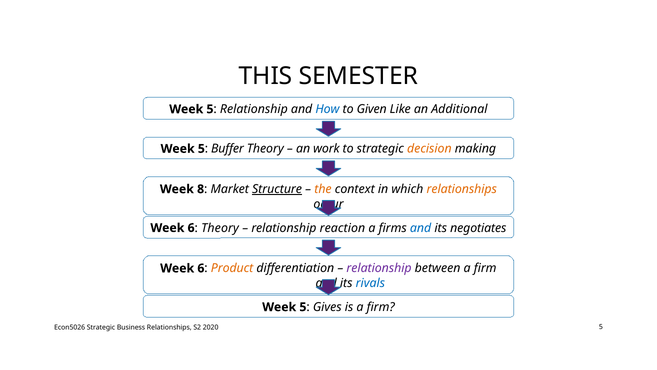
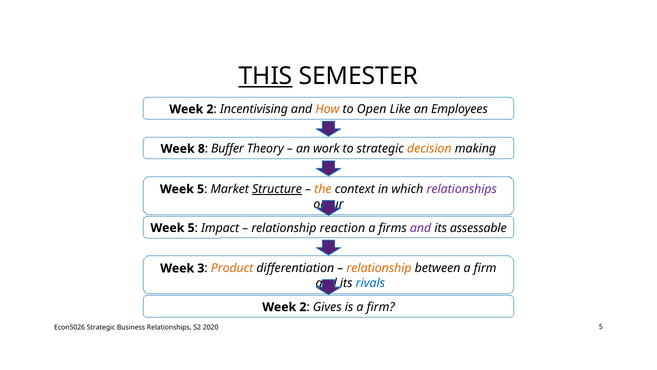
THIS underline: none -> present (266, 76)
5: 5 -> 2 (210, 109)
Relationship: Relationship -> Incentivising (254, 109)
How colour: blue -> orange (327, 109)
Given: Given -> Open (372, 109)
Additional: Additional -> Employees (459, 109)
5: 5 -> 8 (201, 149)
8: 8 -> 5 (201, 189)
relationships colour: orange -> purple (462, 189)
6: 6 -> 5 (191, 228)
Theory: Theory -> Impact (220, 228)
and colour: blue -> purple (421, 228)
negotiates: negotiates -> assessable (478, 228)
6: 6 -> 3 (201, 268)
relationship colour: purple -> orange (379, 268)
5: 5 -> 2 (303, 307)
